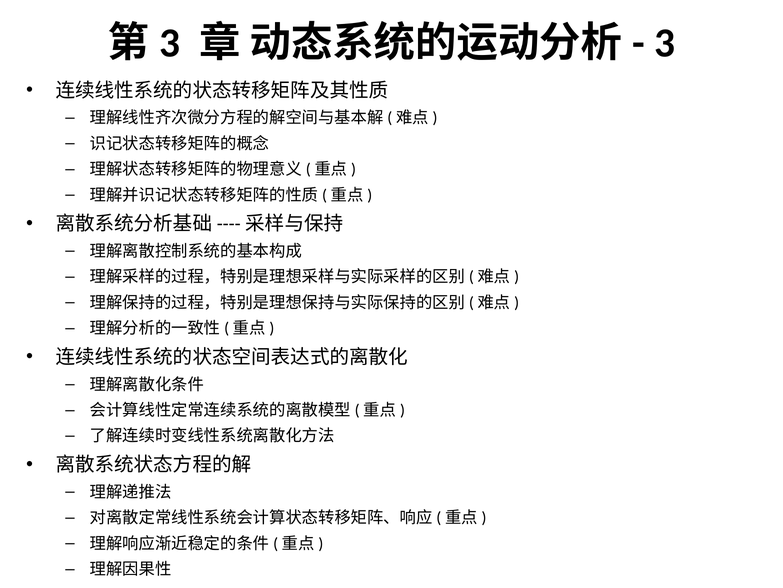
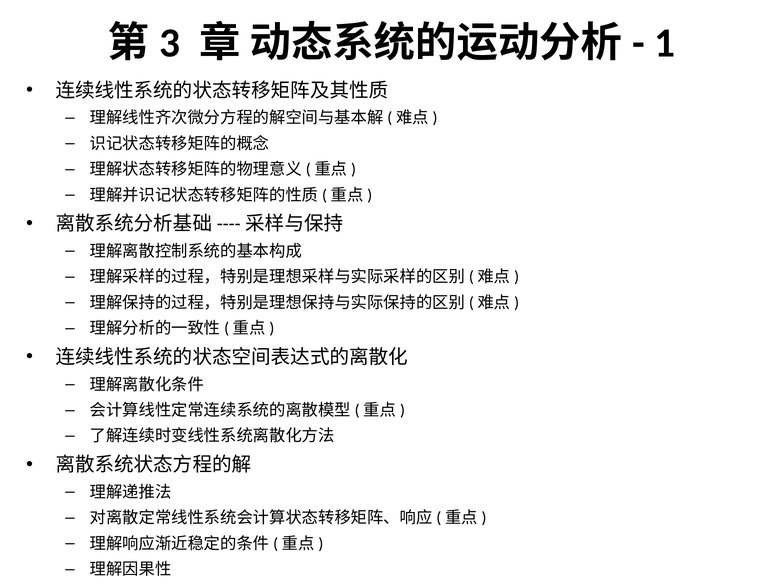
3: 3 -> 1 (665, 43)
